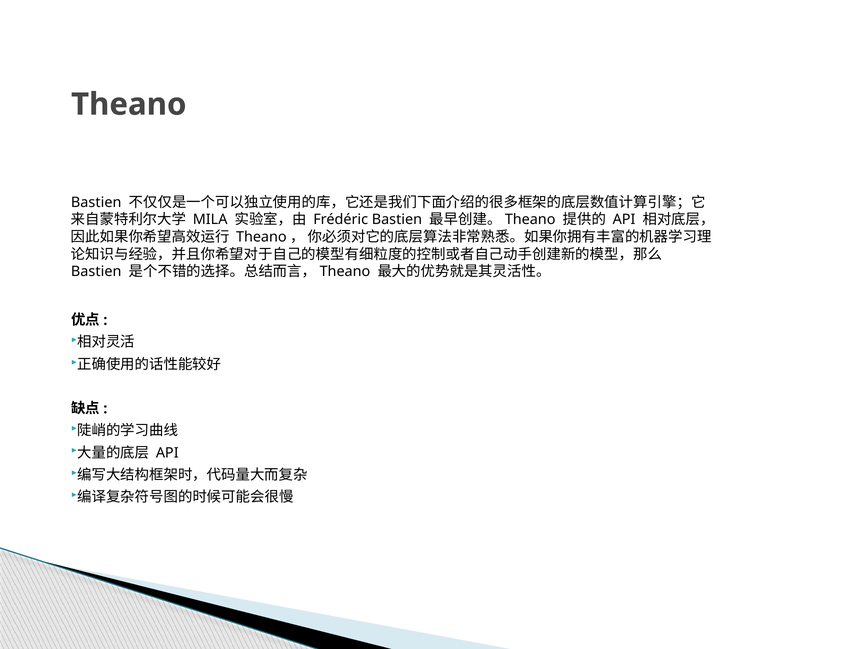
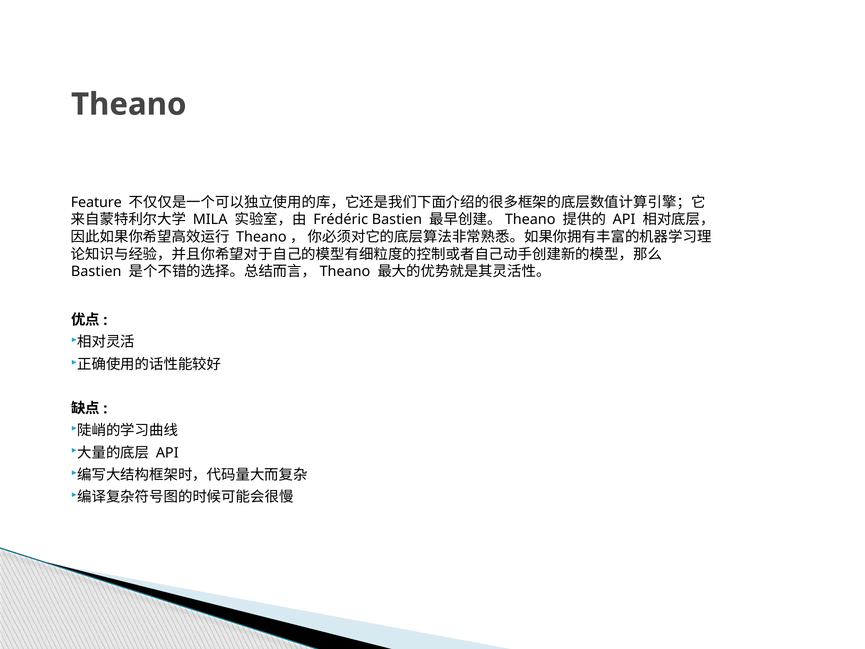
Bastien: Bastien -> Feature (96, 202)
